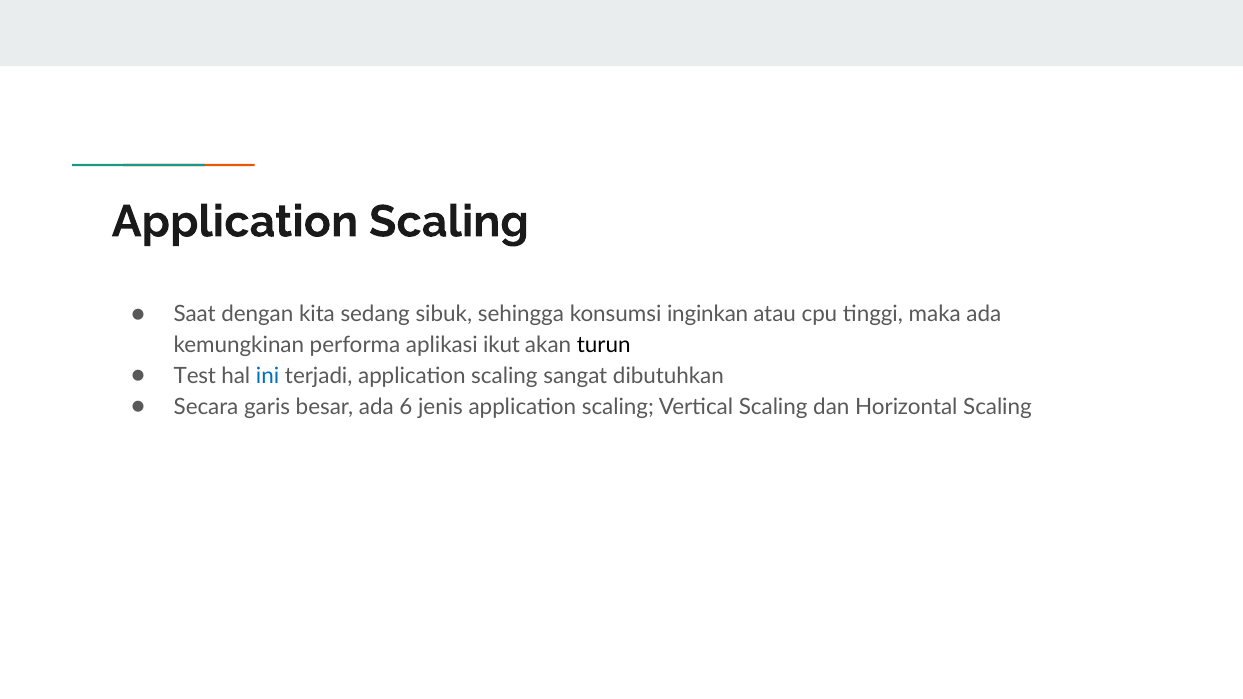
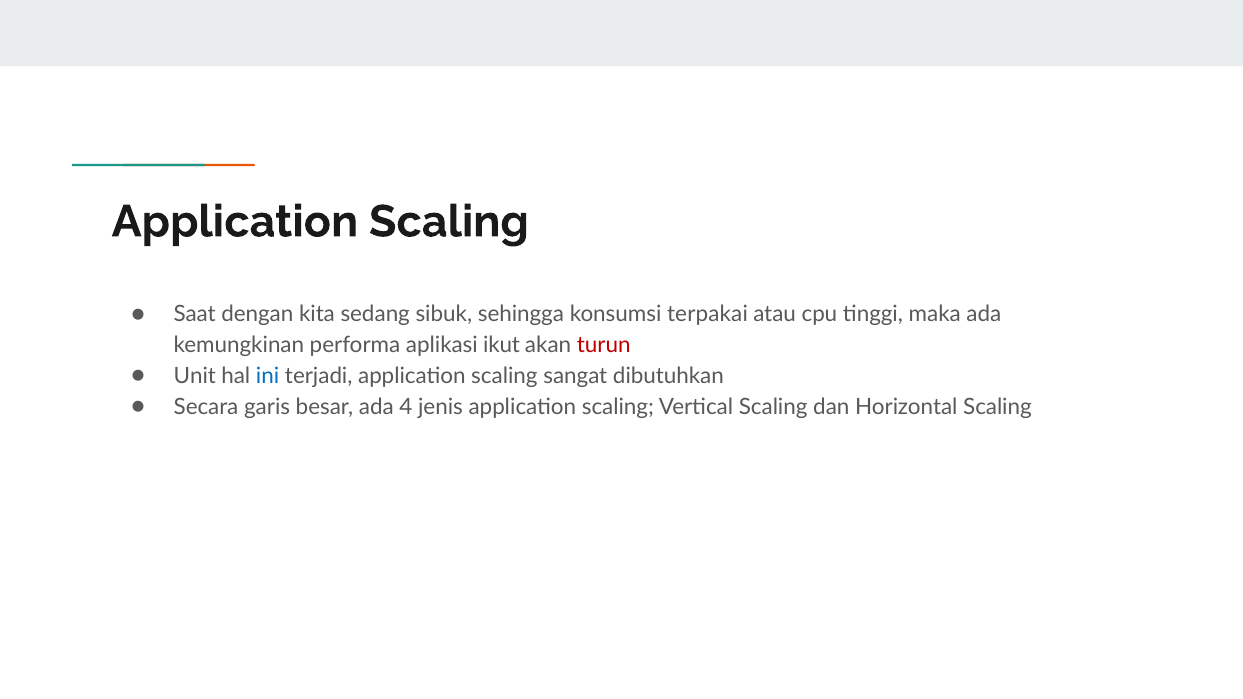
inginkan: inginkan -> terpakai (707, 314)
turun colour: black -> red (604, 345)
Test: Test -> Unit (195, 376)
6: 6 -> 4 (406, 407)
